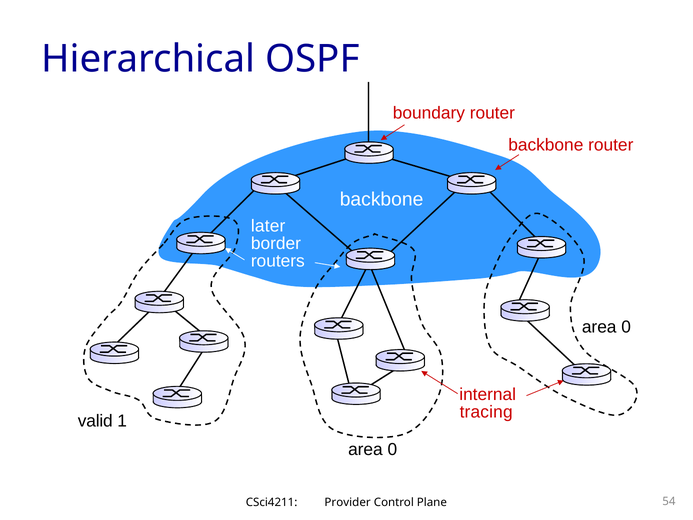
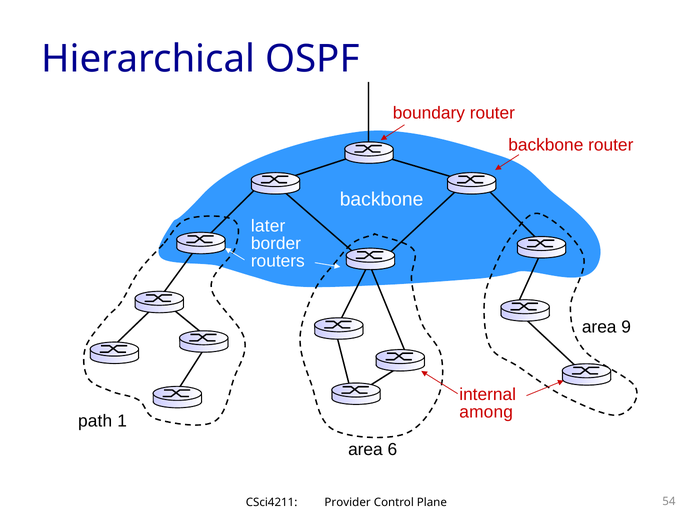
0: 0 -> 9 (626, 327)
tracing: tracing -> among (486, 412)
valid: valid -> path (95, 421)
0: 0 -> 6 (392, 450)
